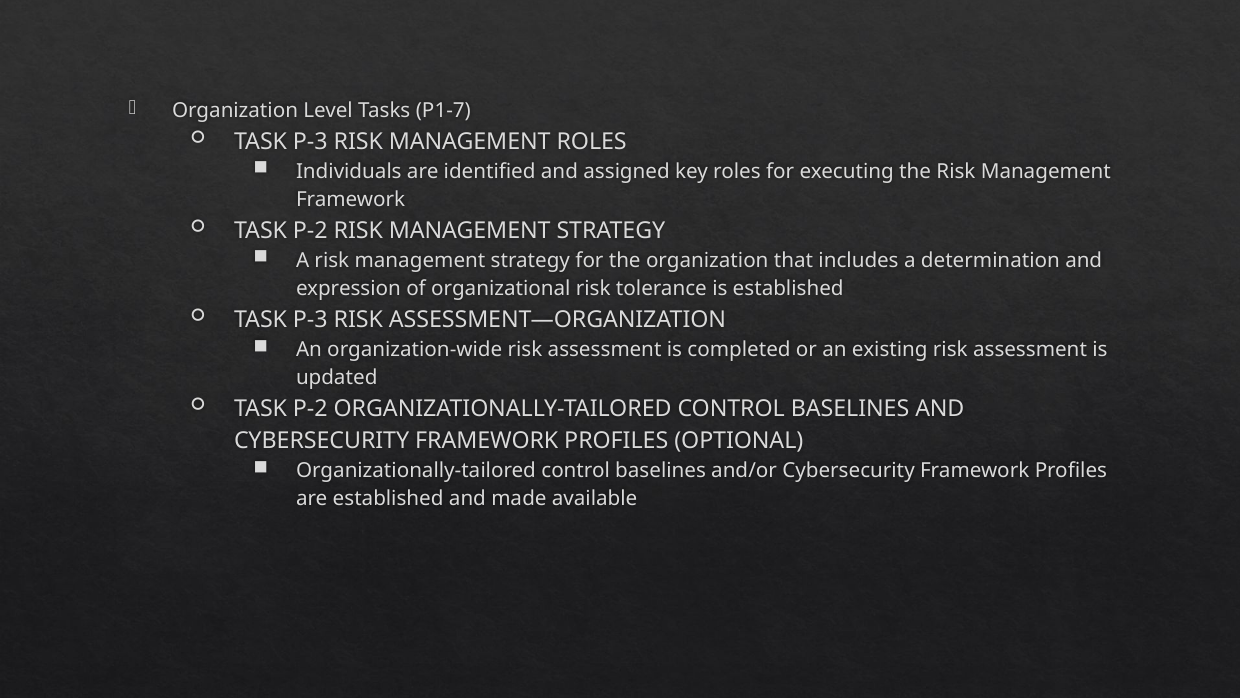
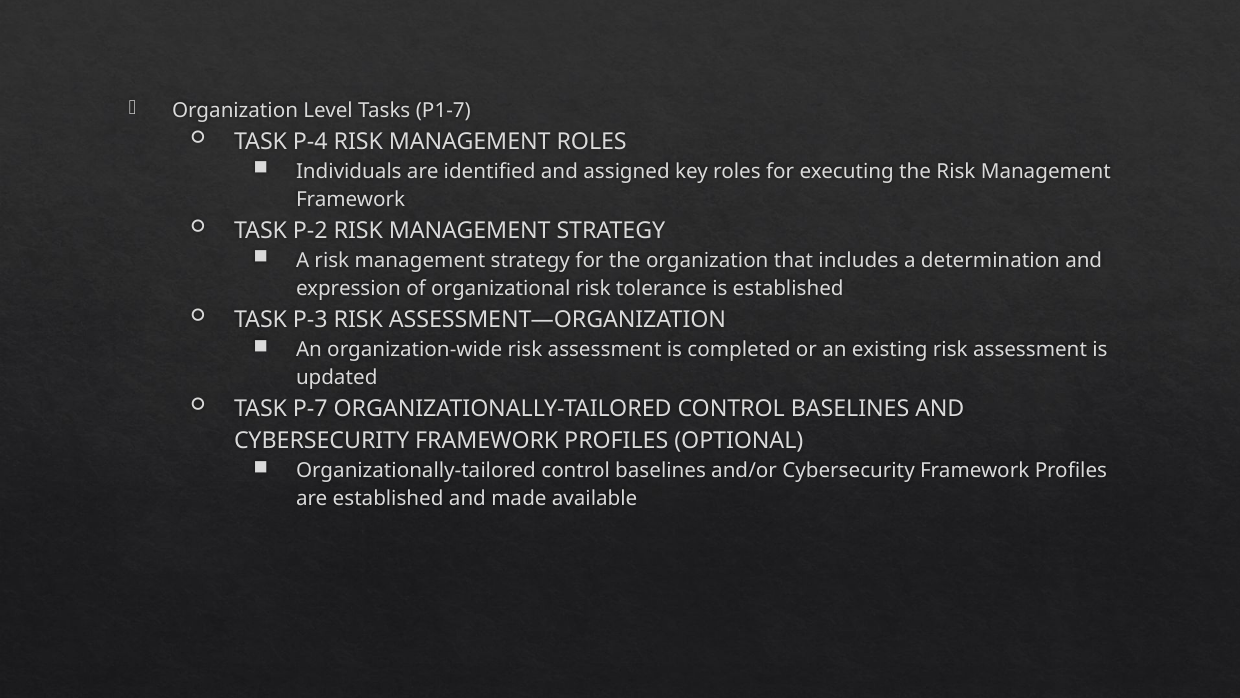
P-3: P-3 -> P-4 (310, 141)
P-2: P-2 -> P-7 (310, 408)
